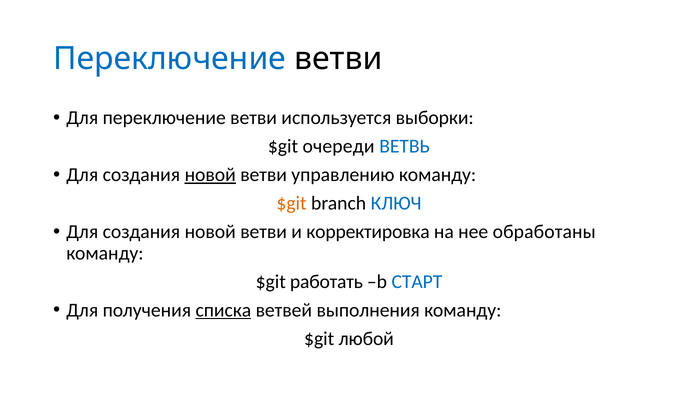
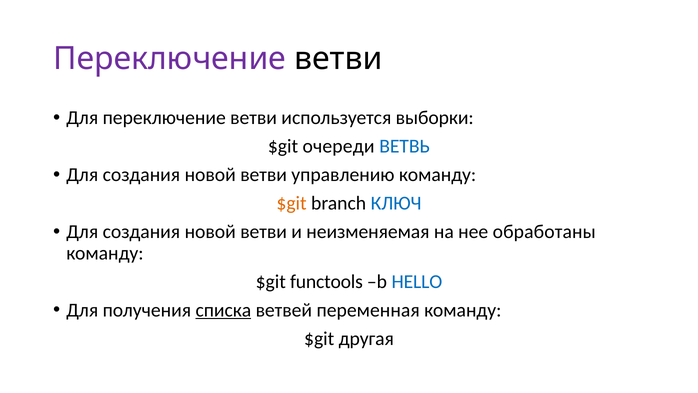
Переключение colour: blue -> purple (170, 59)
новой underline: present -> none (210, 175)
корректировка: корректировка -> неизменяемая (368, 232)
работать: работать -> functools (326, 281)
СТАРТ: СТАРТ -> HELLO (417, 281)
выполнения: выполнения -> переменная (368, 310)
любой: любой -> другая (366, 338)
